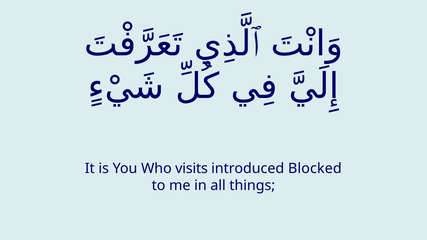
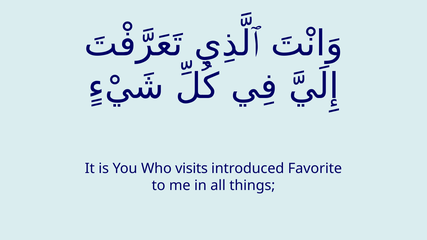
Blocked: Blocked -> Favorite (315, 169)
